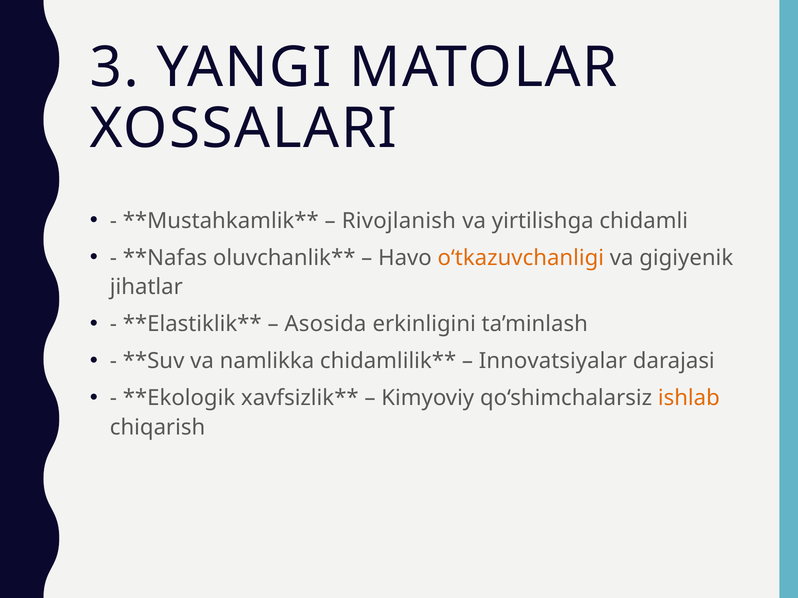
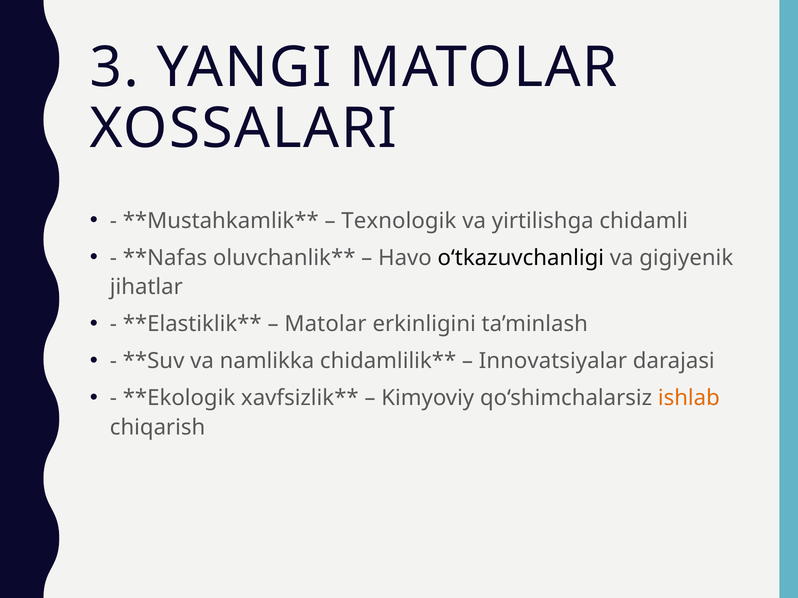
Rivojlanish: Rivojlanish -> Texnologik (399, 221)
o‘tkazuvchanligi colour: orange -> black (521, 258)
Asosida: Asosida -> Matolar (325, 324)
